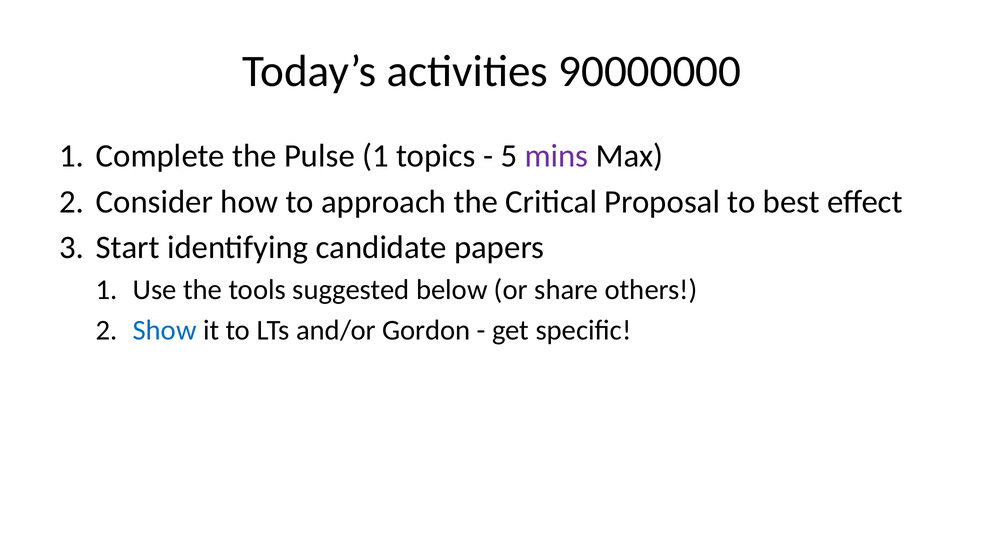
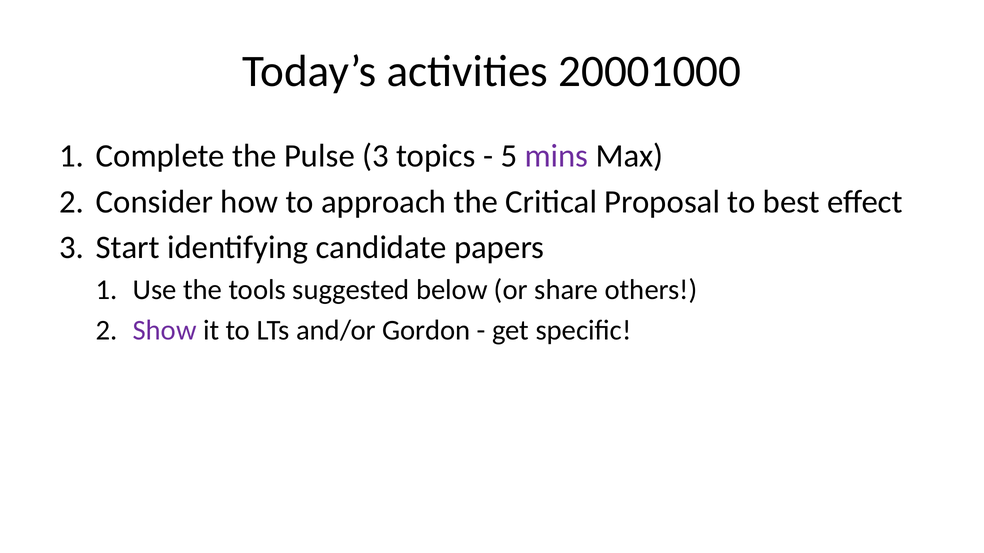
90000000: 90000000 -> 20001000 (650, 71)
Pulse 1: 1 -> 3 (376, 156)
Show colour: blue -> purple (165, 330)
